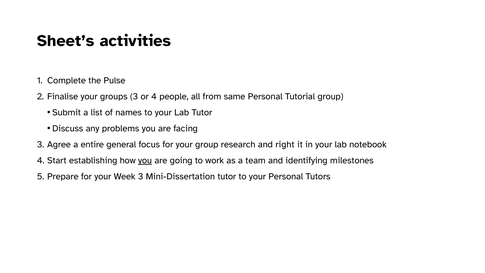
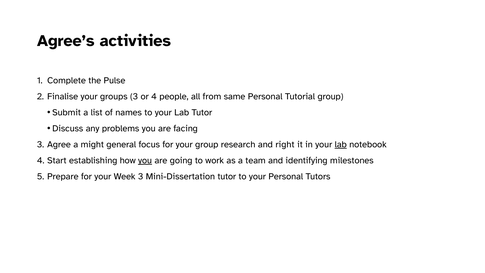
Sheet’s: Sheet’s -> Agree’s (66, 41)
entire: entire -> might (92, 144)
lab underline: none -> present (341, 144)
